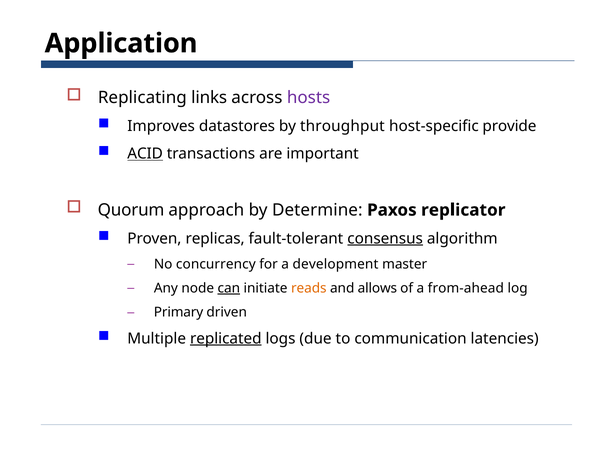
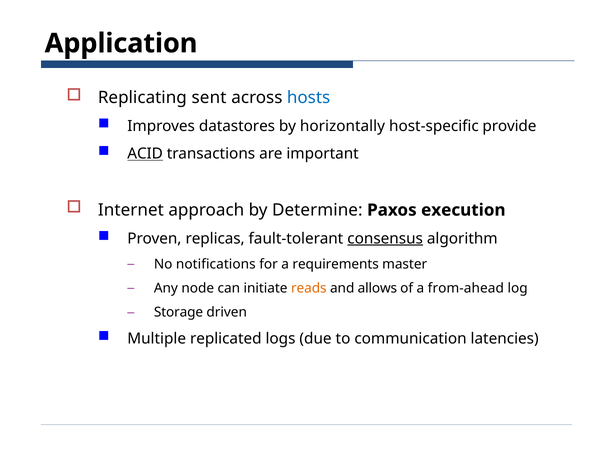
links: links -> sent (209, 98)
hosts colour: purple -> blue (309, 98)
throughput: throughput -> horizontally (342, 126)
Quorum: Quorum -> Internet (131, 210)
replicator: replicator -> execution (463, 210)
concurrency: concurrency -> notifications (216, 264)
development: development -> requirements (336, 264)
can underline: present -> none (229, 288)
Primary: Primary -> Storage (179, 312)
replicated underline: present -> none (226, 338)
